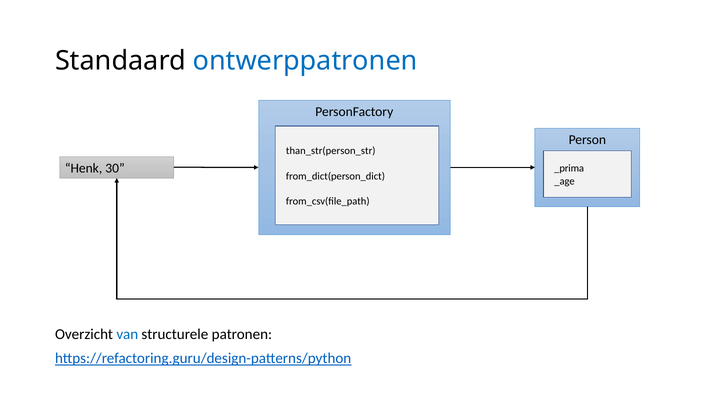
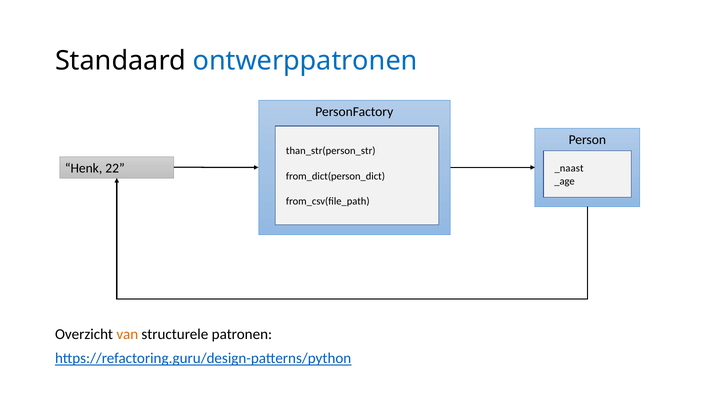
30: 30 -> 22 (115, 168)
_prima: _prima -> _naast (569, 168)
van colour: blue -> orange (127, 335)
